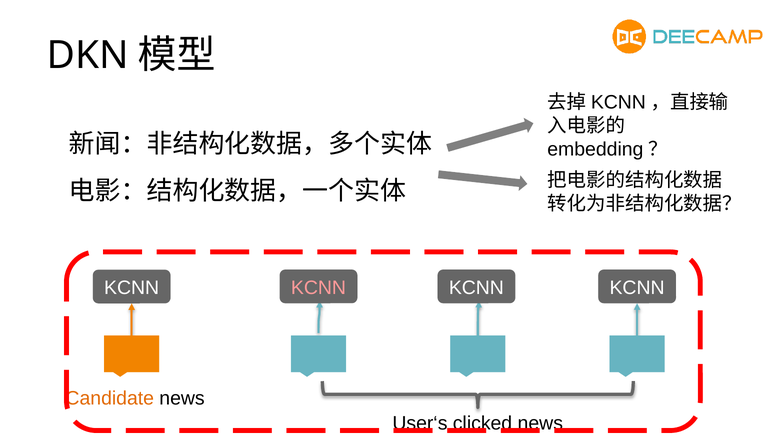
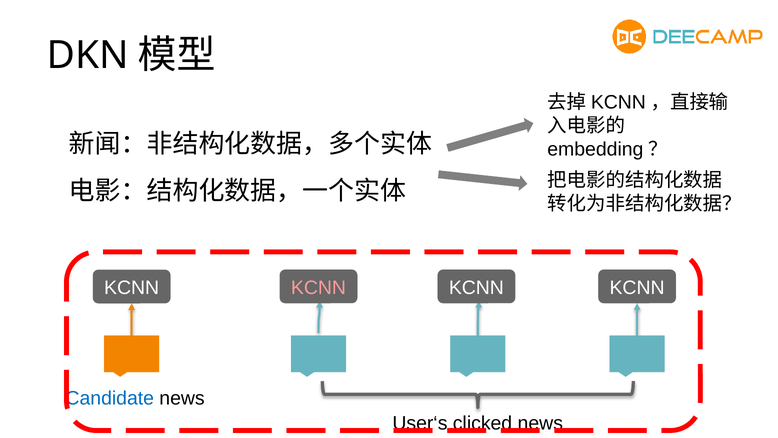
Candidate colour: orange -> blue (110, 398)
